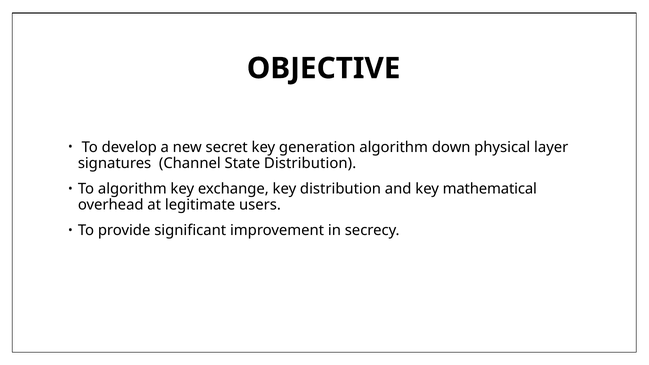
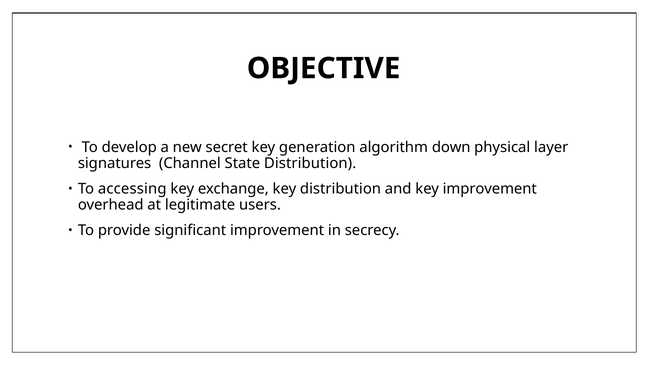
To algorithm: algorithm -> accessing (132, 189)
key mathematical: mathematical -> improvement (490, 189)
